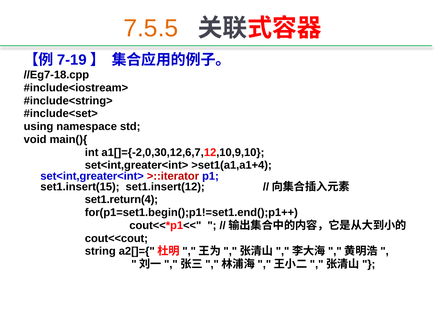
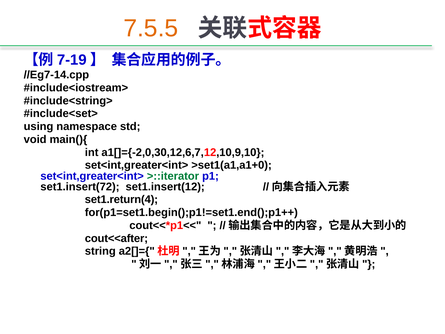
//Eg7-18.cpp: //Eg7-18.cpp -> //Eg7-14.cpp (56, 75)
>set1(a1,a1+4: >set1(a1,a1+4 -> >set1(a1,a1+0 (232, 165)
>::iterator colour: red -> green (173, 176)
set1.insert(15: set1.insert(15 -> set1.insert(72 (80, 187)
cout<<cout: cout<<cout -> cout<<after (116, 238)
